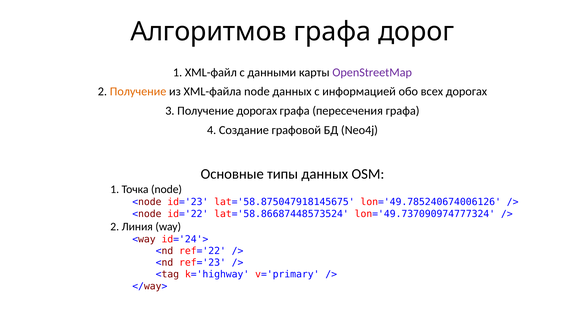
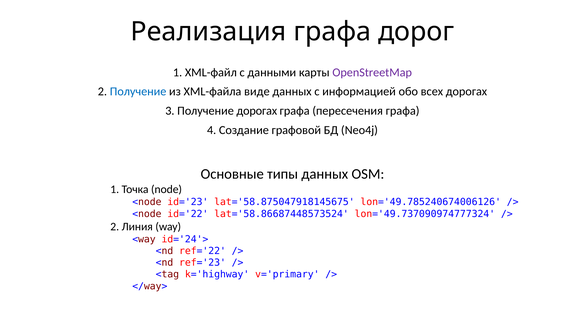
Алгоритмов: Алгоритмов -> Реализация (208, 32)
Получение colour: orange -> blue (138, 92)
XML-файла node: node -> виде (257, 92)
